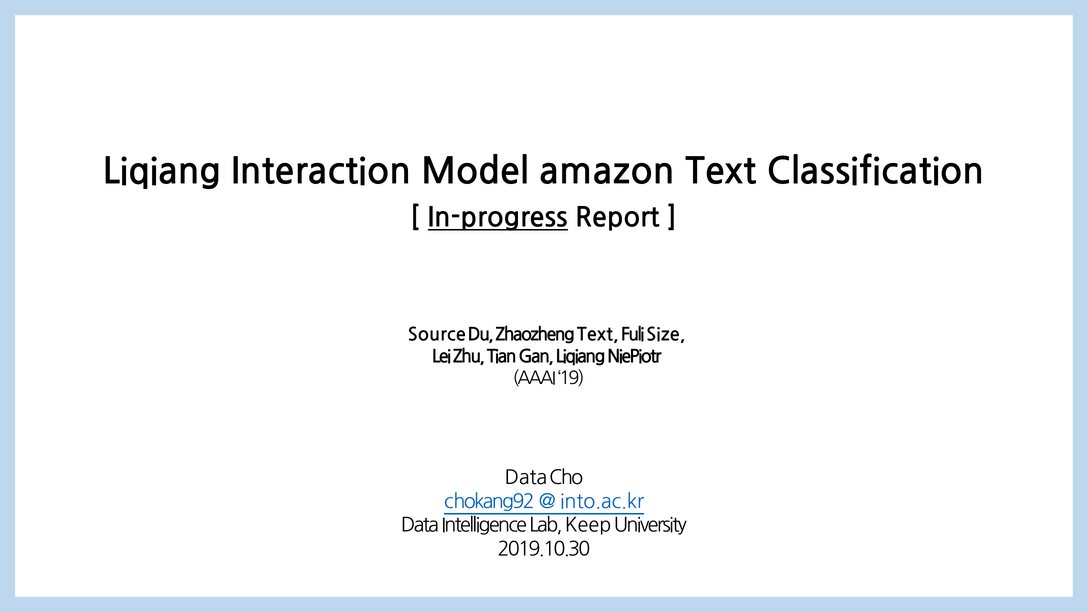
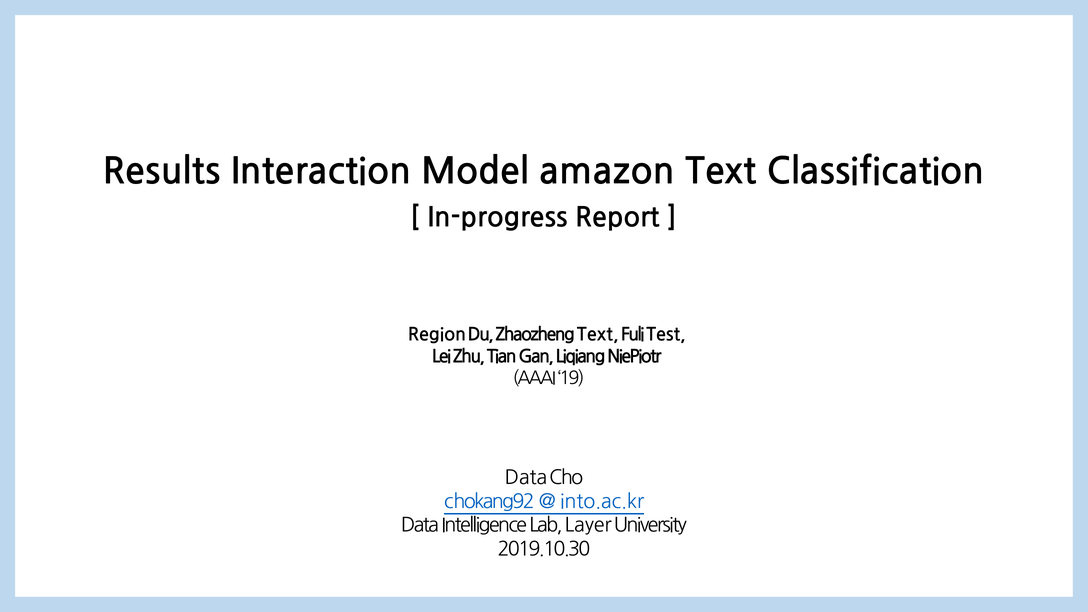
Liqiang: Liqiang -> Results (162, 172)
In-progress underline: present -> none (498, 218)
Source: Source -> Region (437, 335)
Size: Size -> Test (666, 335)
Keep: Keep -> Layer (588, 525)
